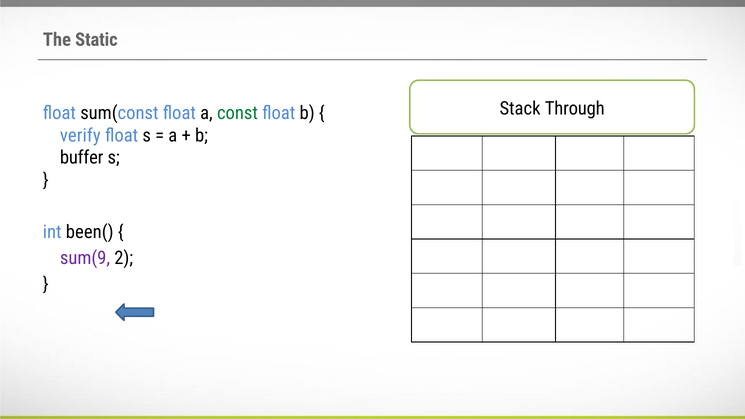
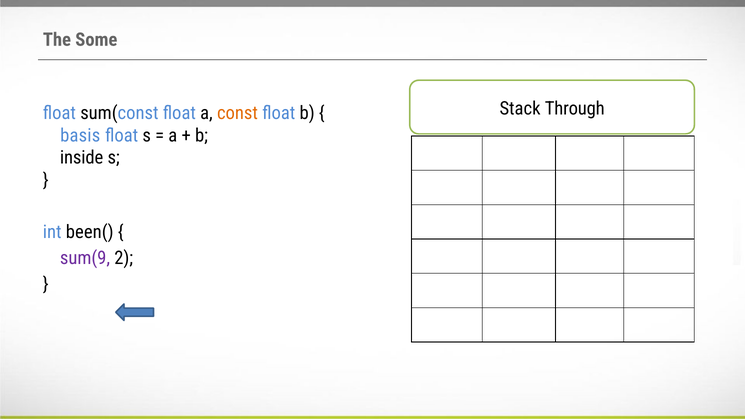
Static: Static -> Some (96, 40)
const colour: green -> orange (237, 113)
verify: verify -> basis (80, 135)
buffer: buffer -> inside (82, 158)
